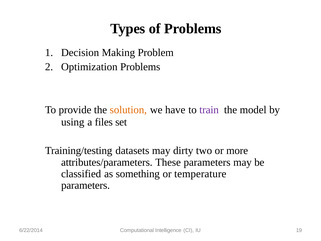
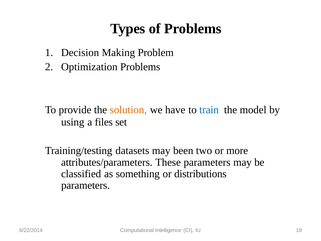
train colour: purple -> blue (209, 110)
dirty: dirty -> been (183, 151)
temperature: temperature -> distributions (200, 174)
